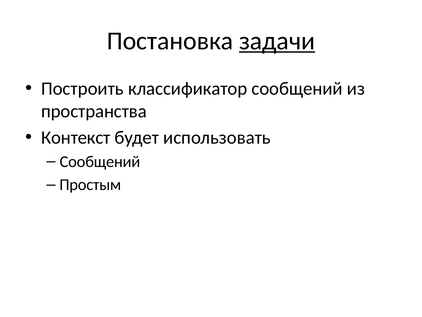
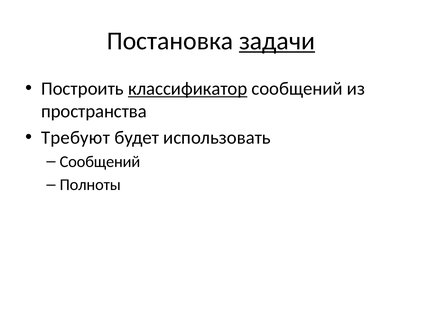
классификатор underline: none -> present (188, 89)
Контекст: Контекст -> Требуют (76, 137)
Простым: Простым -> Полноты (90, 185)
